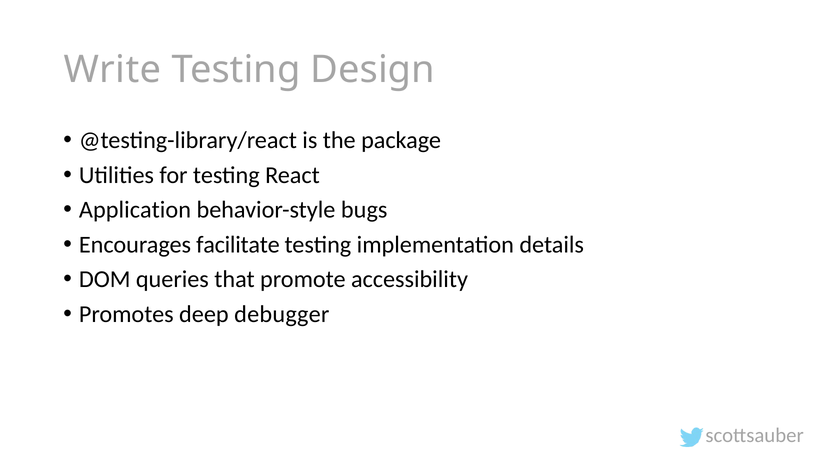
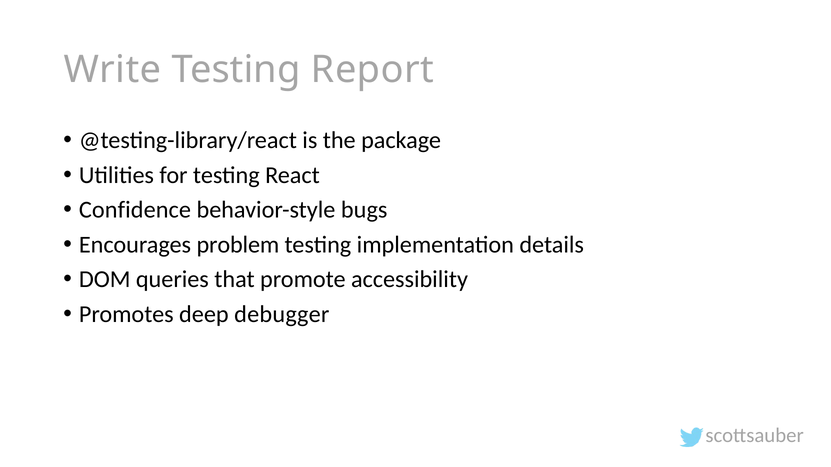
Design: Design -> Report (372, 70)
Application: Application -> Confidence (135, 210)
facilitate: facilitate -> problem (238, 245)
